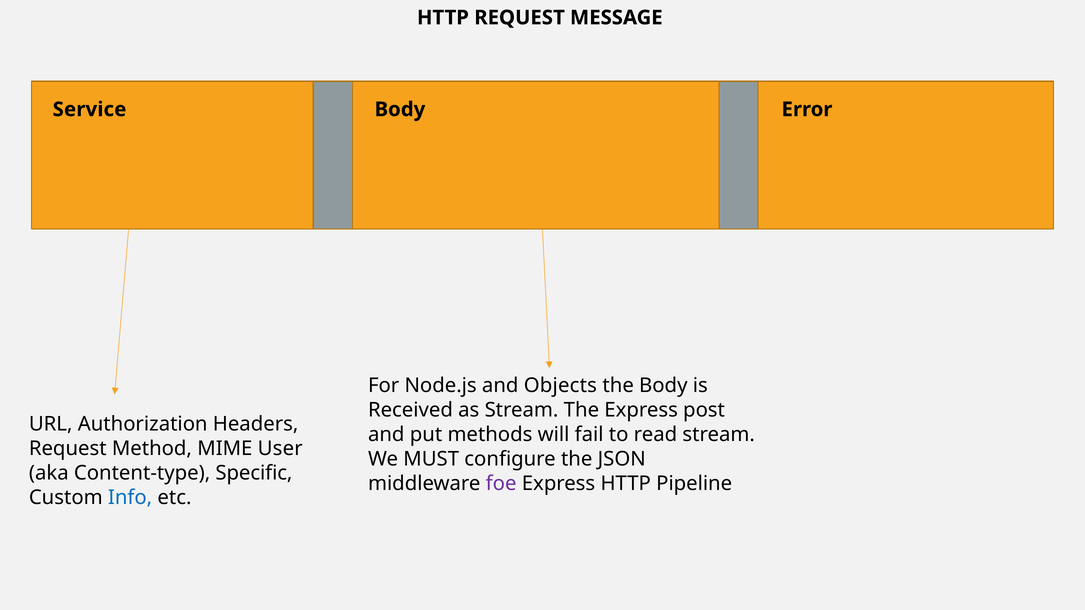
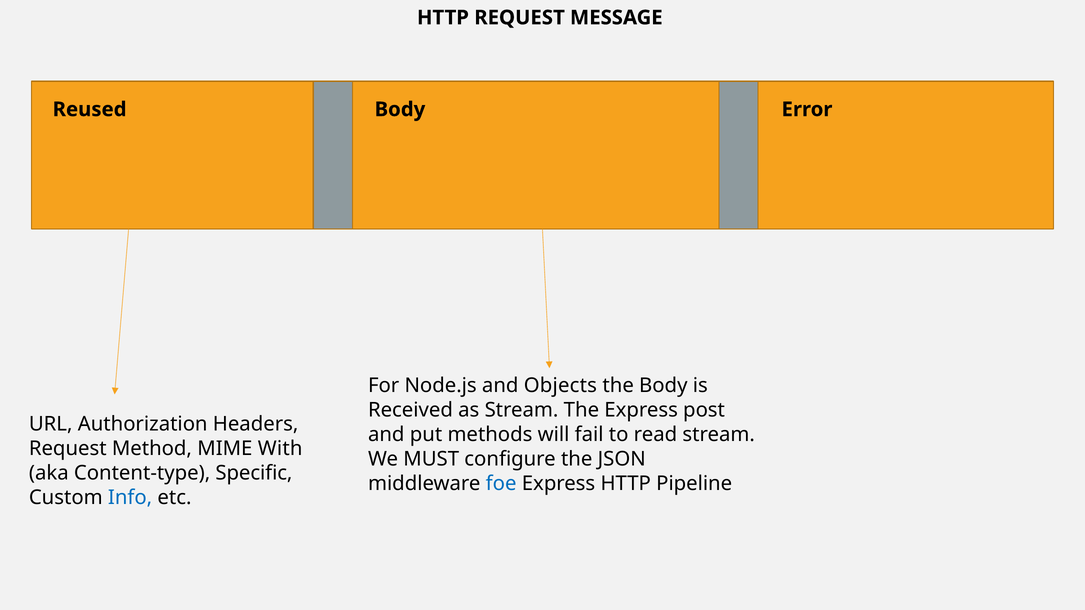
Service: Service -> Reused (90, 109)
User: User -> With (280, 449)
foe colour: purple -> blue (501, 484)
